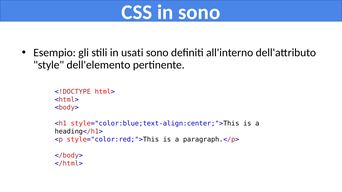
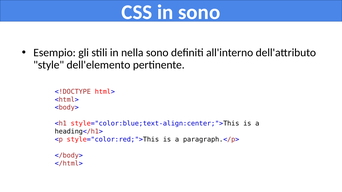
usati: usati -> nella (132, 53)
